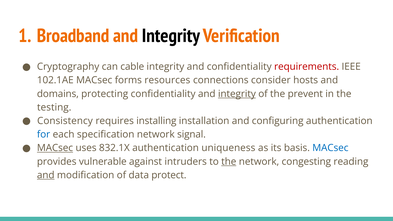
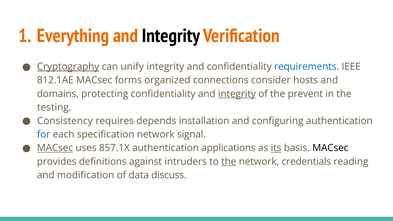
Broadband: Broadband -> Everything (73, 36)
Cryptography underline: none -> present (68, 67)
cable: cable -> unify (132, 67)
requirements colour: red -> blue (307, 67)
102.1AE: 102.1AE -> 812.1AE (55, 80)
resources: resources -> organized (167, 80)
installing: installing -> depends (156, 121)
832.1X: 832.1X -> 857.1X (114, 148)
uniqueness: uniqueness -> applications (228, 148)
its underline: none -> present (276, 148)
MACsec colour: blue -> black (330, 148)
vulnerable: vulnerable -> definitions (103, 162)
congesting: congesting -> credentials (306, 162)
and underline: present -> none (46, 175)
protect: protect -> discuss (169, 175)
